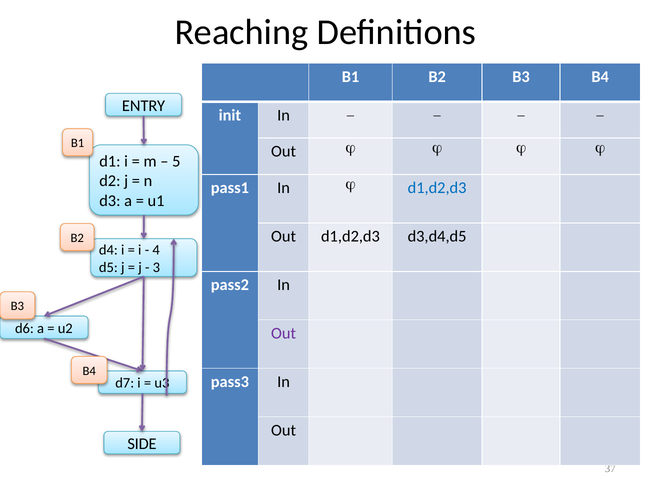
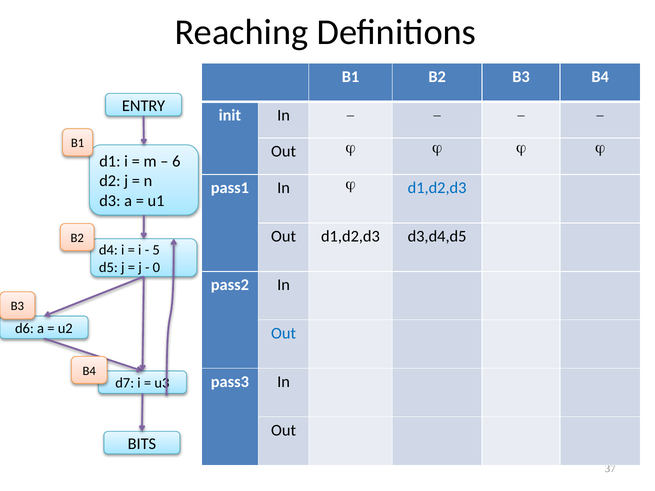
5: 5 -> 6 (176, 162)
4: 4 -> 5 (156, 250)
3: 3 -> 0 (156, 267)
Out colour: purple -> blue (284, 333)
SIDE: SIDE -> BITS (142, 444)
